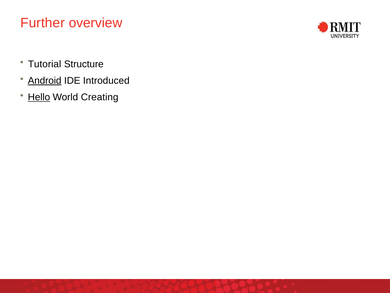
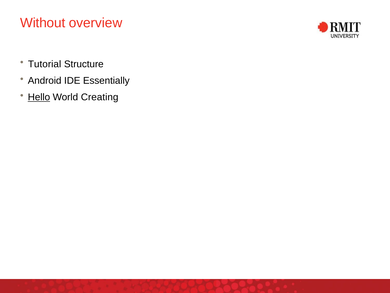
Further: Further -> Without (43, 23)
Android underline: present -> none (45, 81)
Introduced: Introduced -> Essentially (106, 81)
